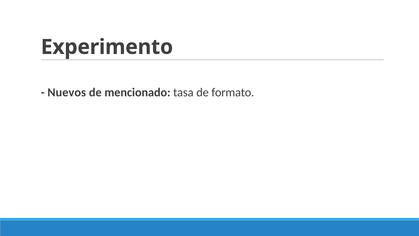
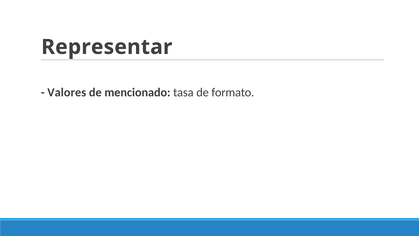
Experimento: Experimento -> Representar (107, 47)
Nuevos: Nuevos -> Valores (67, 92)
